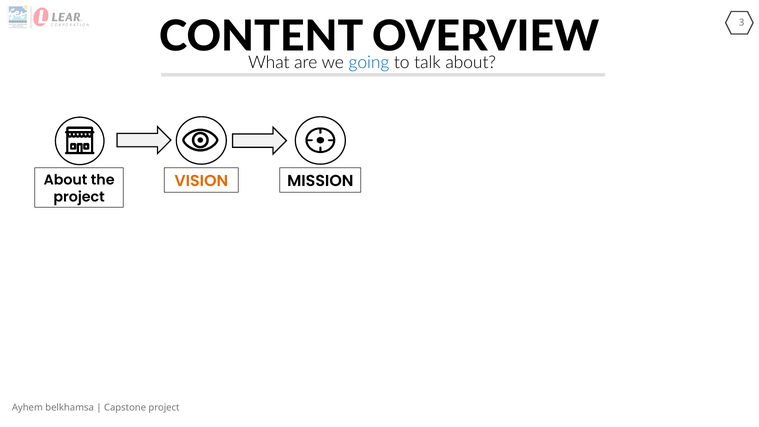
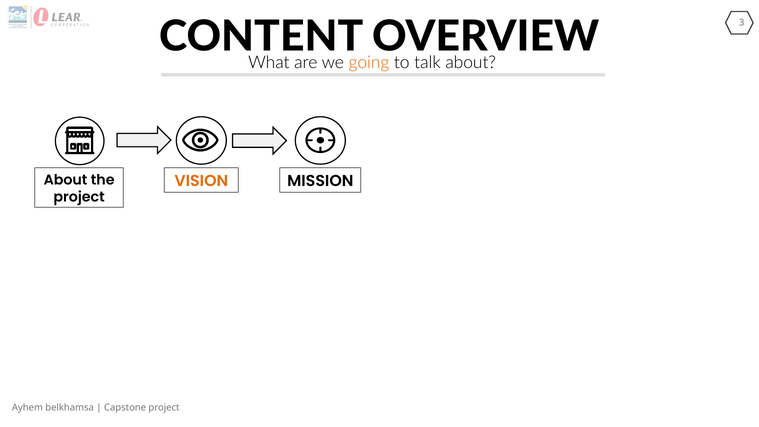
going colour: blue -> orange (369, 62)
